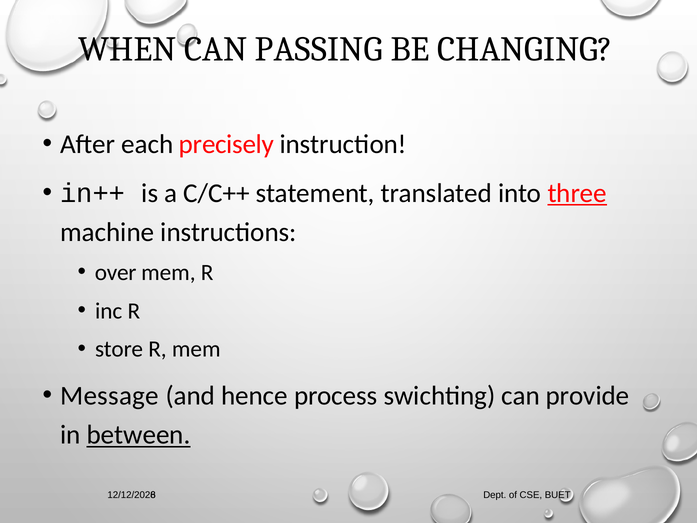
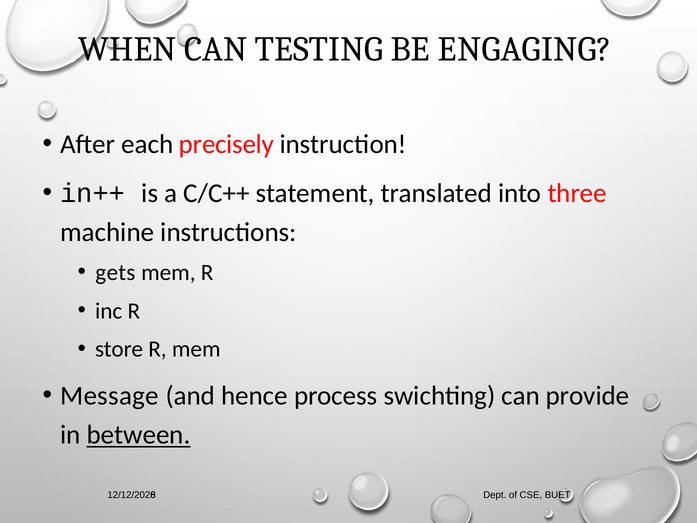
PASSING: PASSING -> TESTING (319, 49)
CHANGING: CHANGING -> ENGAGING (525, 49)
three underline: present -> none (577, 193)
over: over -> gets (115, 272)
